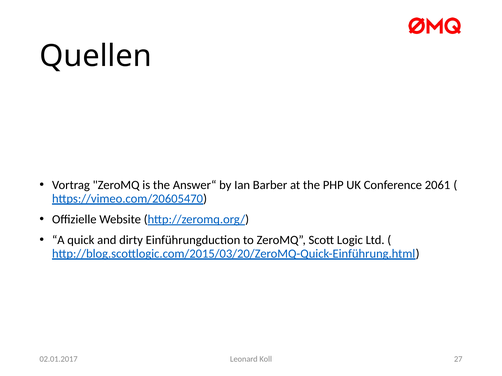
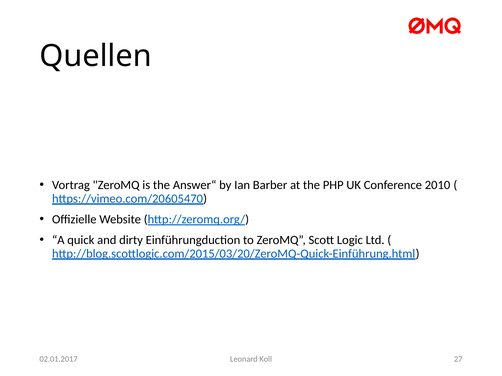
2061: 2061 -> 2010 (438, 185)
